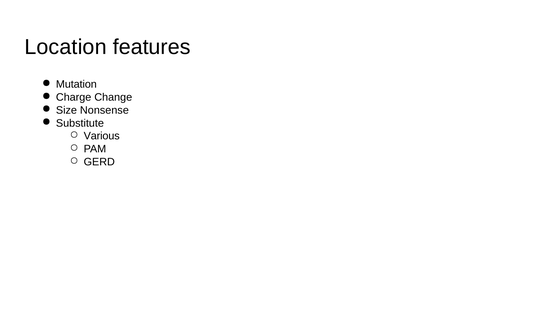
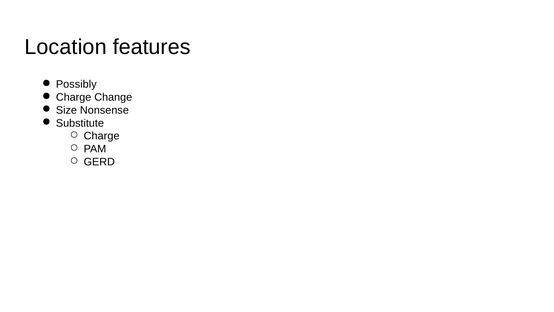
Mutation: Mutation -> Possibly (76, 84)
Various: Various -> Charge (102, 136)
